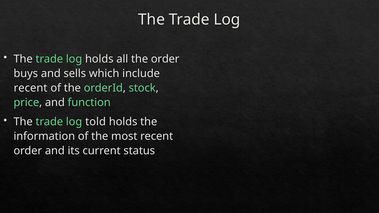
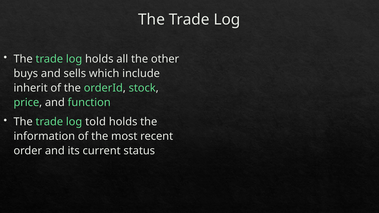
the order: order -> other (165, 59)
recent: recent -> inherit (31, 88)
